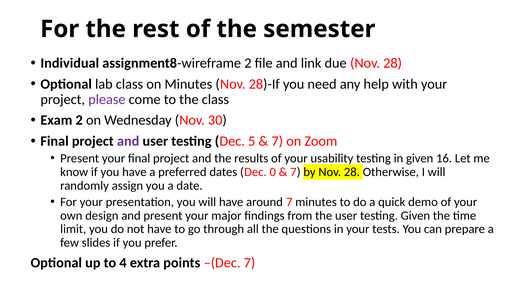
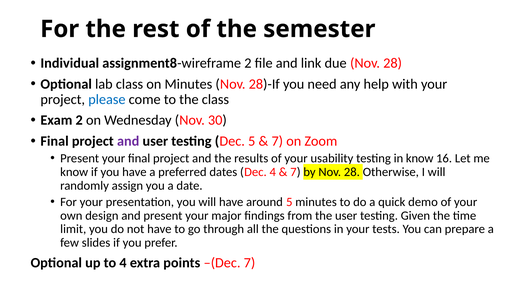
please colour: purple -> blue (107, 99)
in given: given -> know (420, 158)
Dec 0: 0 -> 4 (273, 172)
around 7: 7 -> 5 (289, 202)
